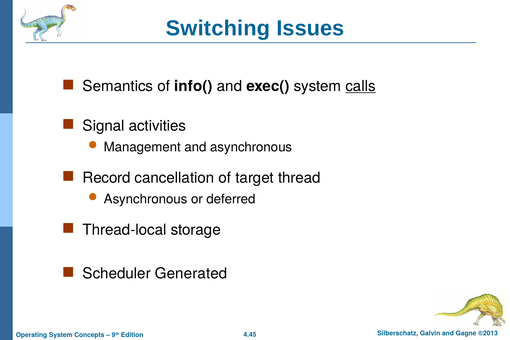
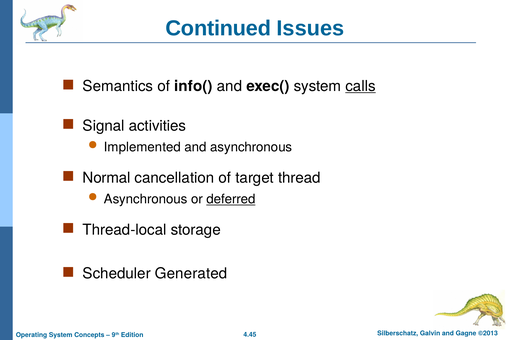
Switching: Switching -> Continued (218, 28)
Management: Management -> Implemented (142, 147)
Record: Record -> Normal (107, 178)
deferred underline: none -> present (231, 199)
